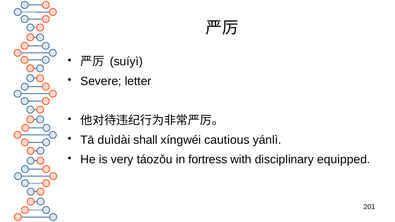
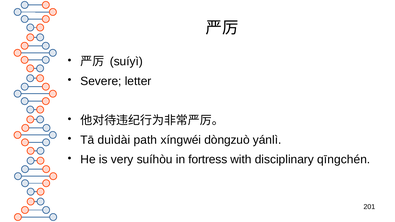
shall: shall -> path (145, 140)
cautious: cautious -> dòngzuò (227, 140)
táozǒu: táozǒu -> suíhòu (155, 160)
equipped: equipped -> qīngchén (344, 160)
